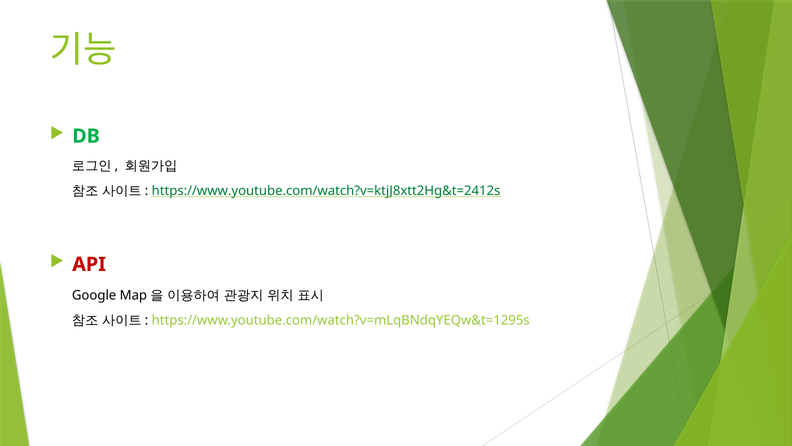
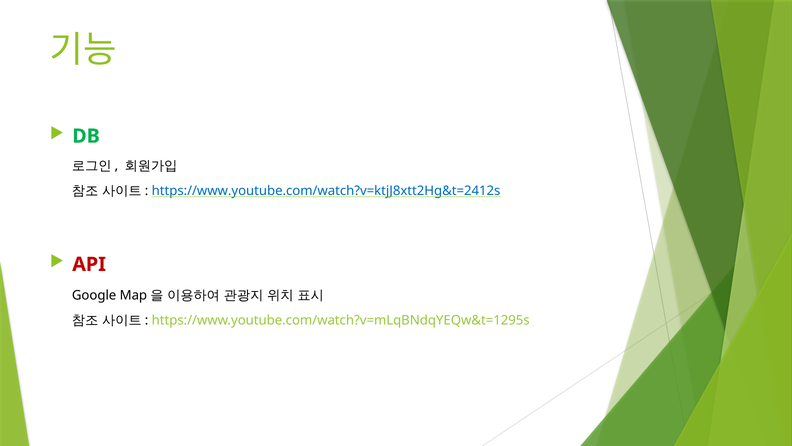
https://www.youtube.com/watch?v=ktjJ8xtt2Hg&t=2412s colour: green -> blue (326, 191)
